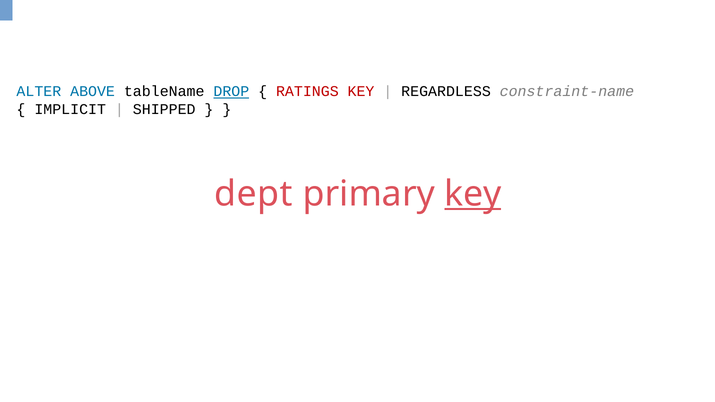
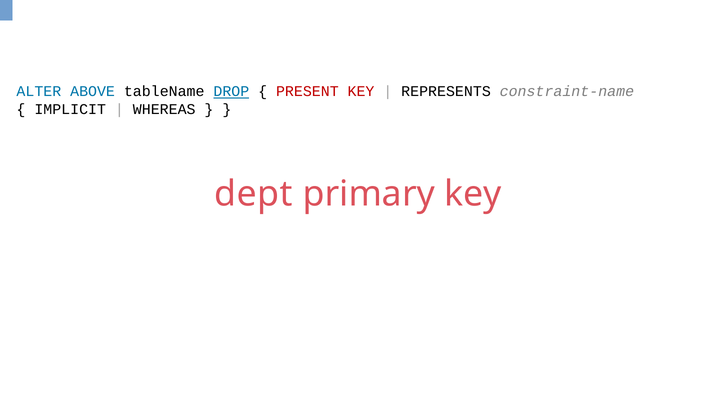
RATINGS: RATINGS -> PRESENT (307, 92)
REGARDLESS: REGARDLESS -> REPRESENTS (446, 92)
SHIPPED: SHIPPED -> WHEREAS (164, 109)
key underline: present -> none (473, 194)
